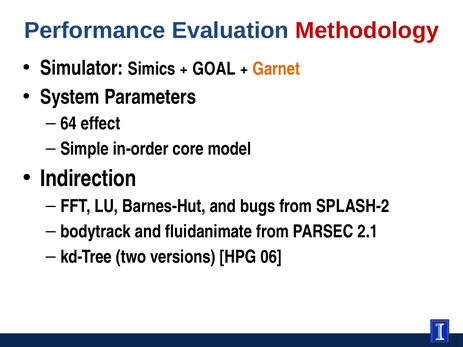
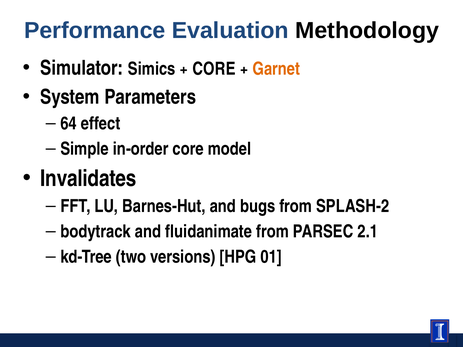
Methodology colour: red -> black (367, 31)
GOAL: GOAL -> CORE (214, 69)
Indirection: Indirection -> Invalidates (88, 179)
06: 06 -> 01 (271, 257)
